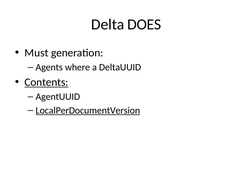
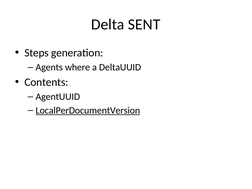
DOES: DOES -> SENT (144, 24)
Must: Must -> Steps (37, 53)
Contents underline: present -> none (46, 82)
